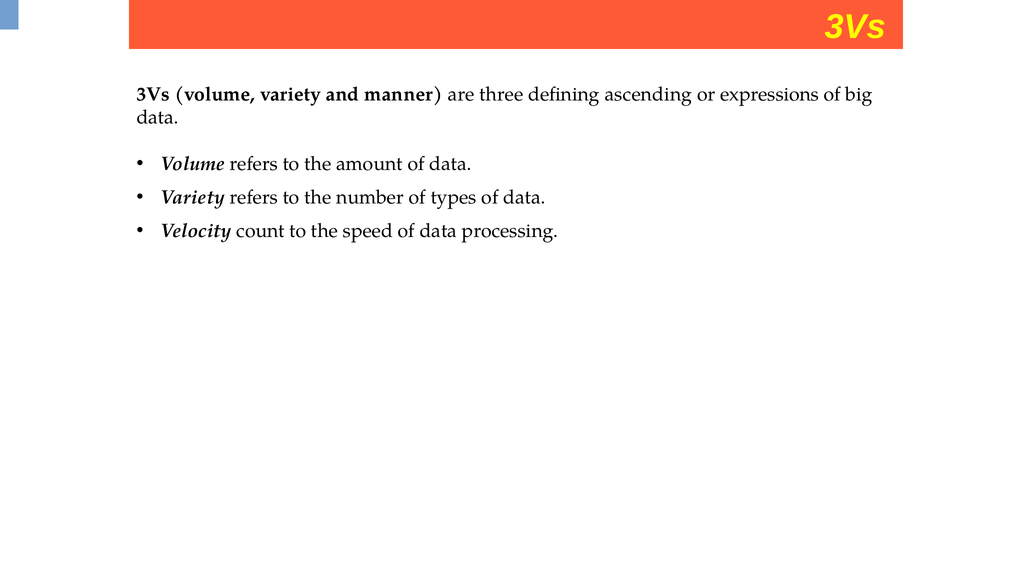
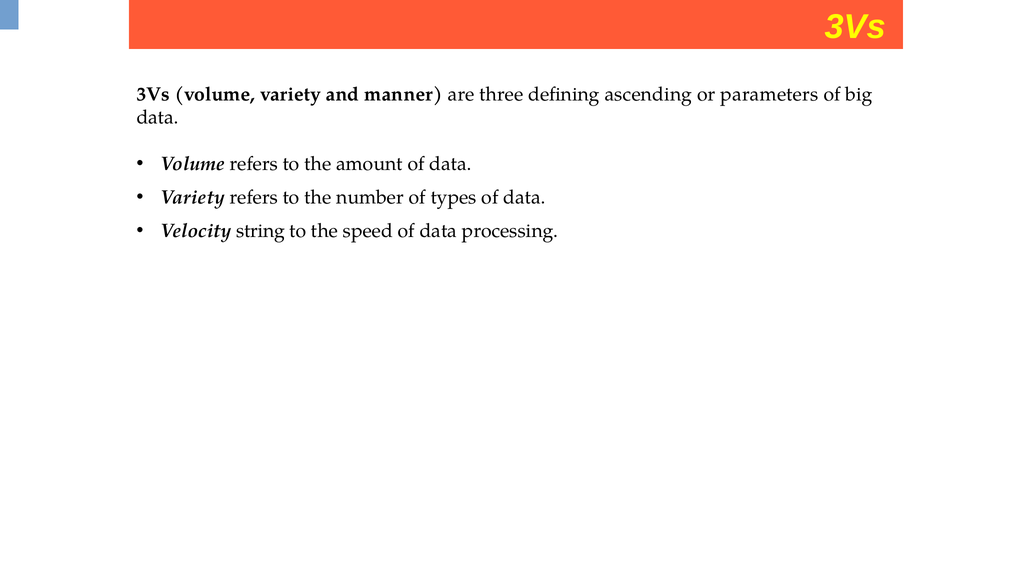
expressions: expressions -> parameters (769, 94)
count: count -> string (261, 231)
